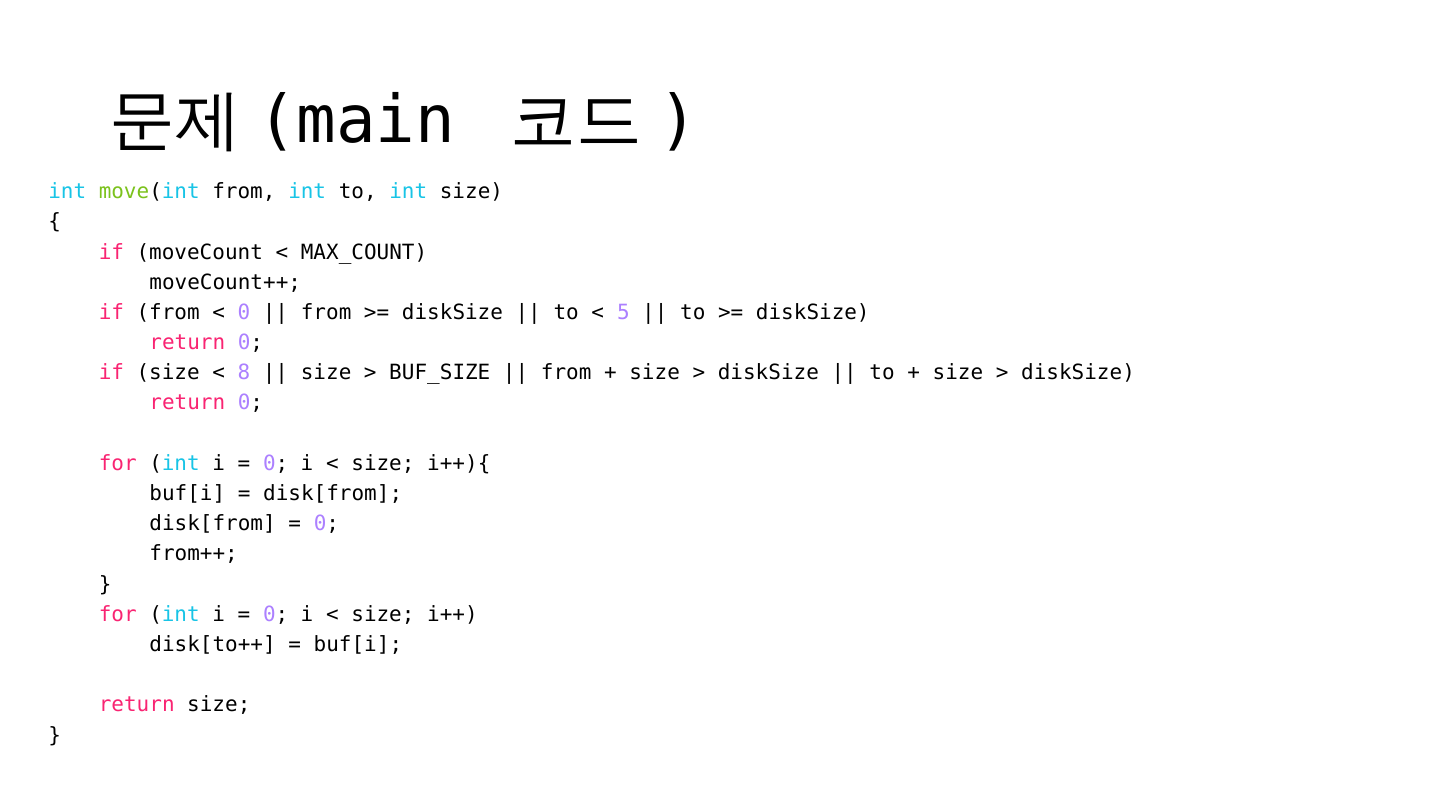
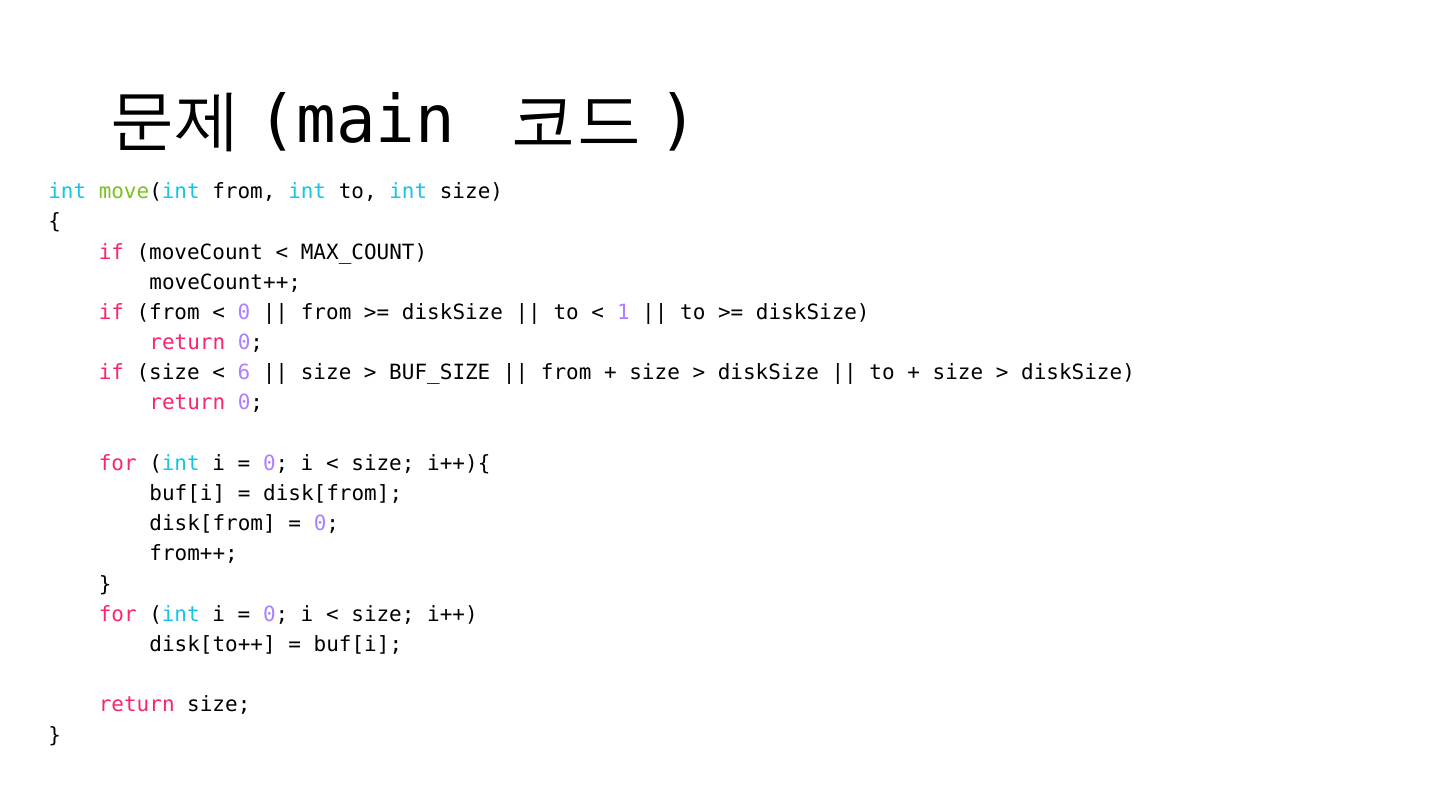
5: 5 -> 1 (623, 312)
8: 8 -> 6 (244, 373)
